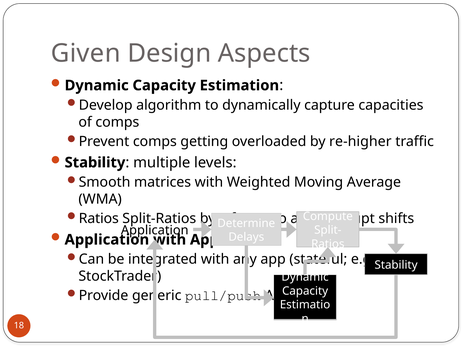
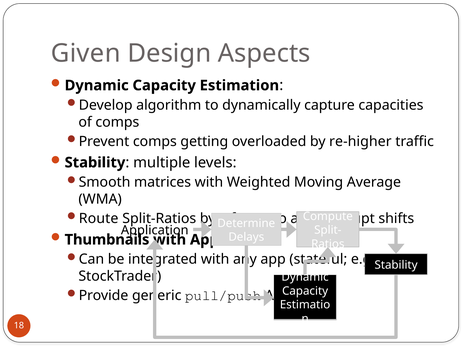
Ratios: Ratios -> Route (99, 218)
Application: Application -> Thumbnails (107, 239)
